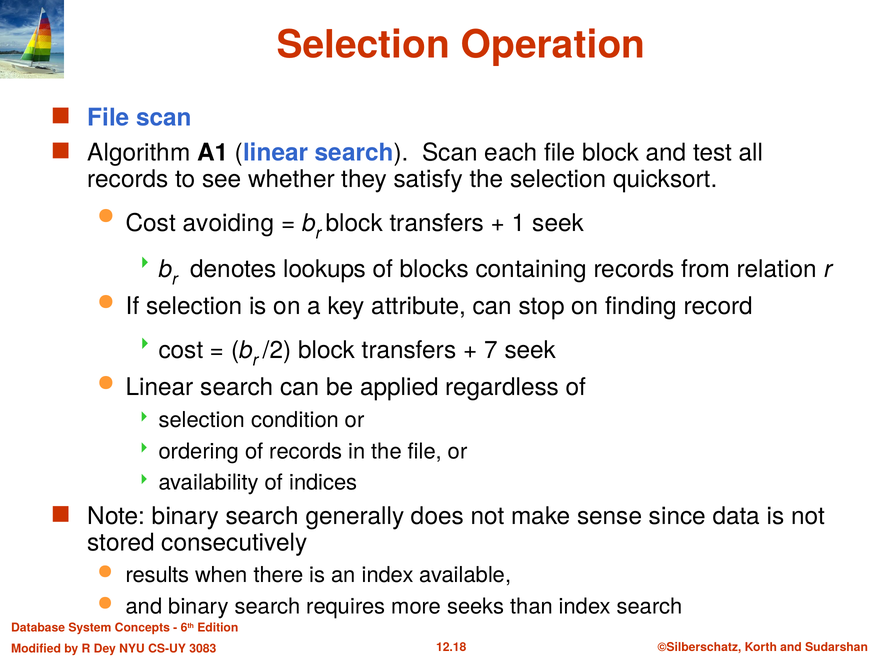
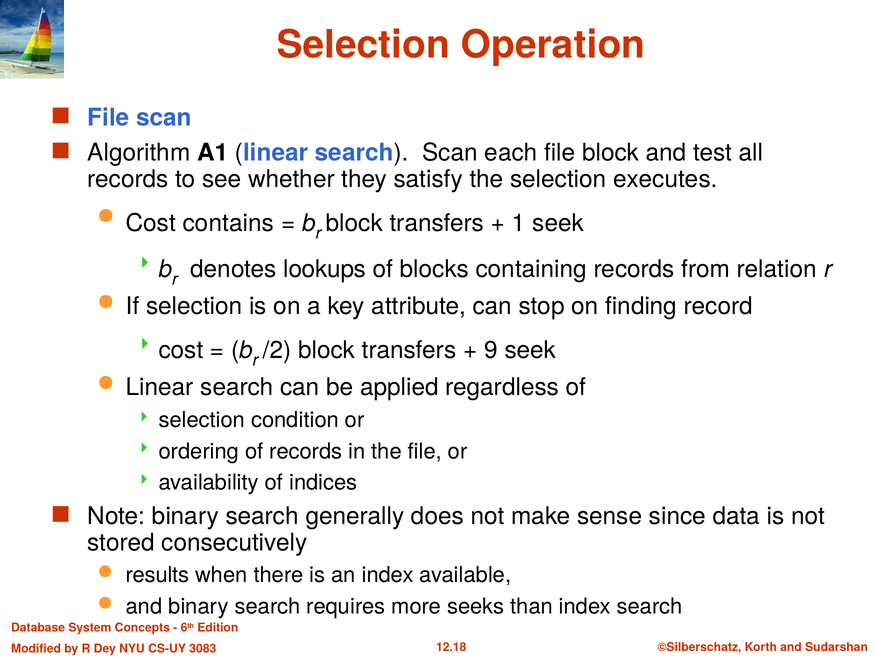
quicksort: quicksort -> executes (665, 179)
avoiding: avoiding -> contains (228, 223)
7: 7 -> 9 (491, 350)
